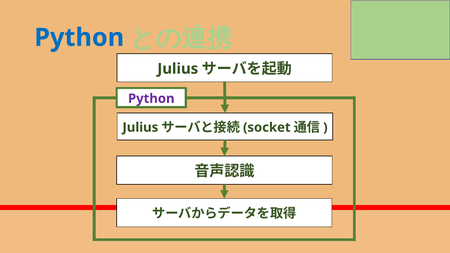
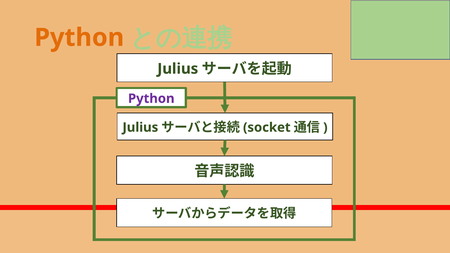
Python colour: blue -> orange (79, 38)
